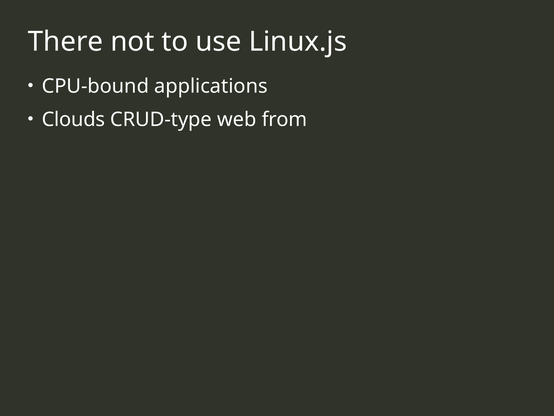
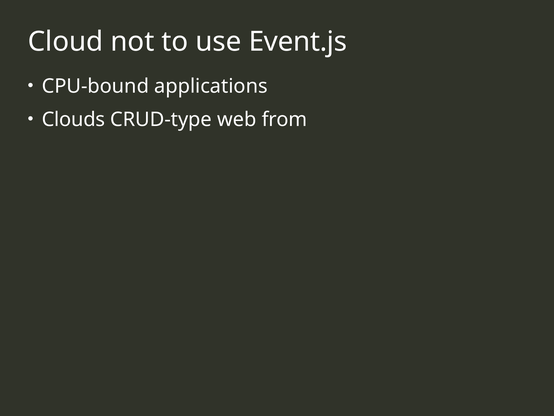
There: There -> Cloud (65, 42)
Linux.js: Linux.js -> Event.js (298, 42)
